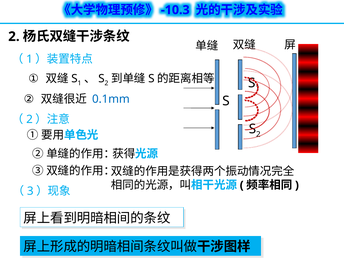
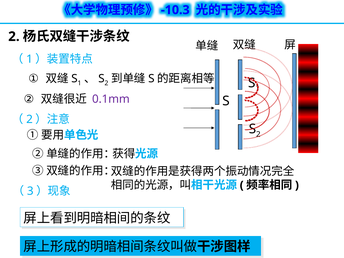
0.1mm colour: blue -> purple (111, 99)
